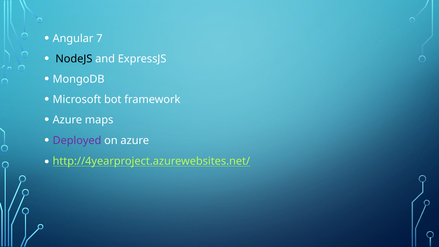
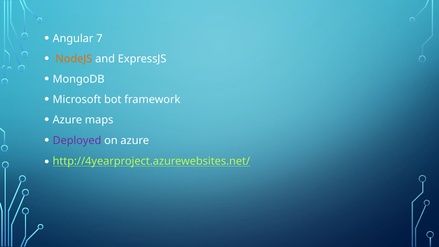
NodeJS colour: black -> orange (74, 59)
